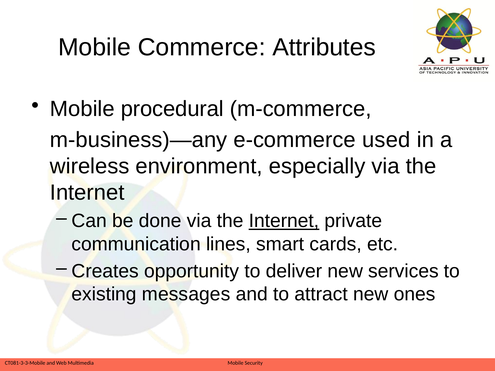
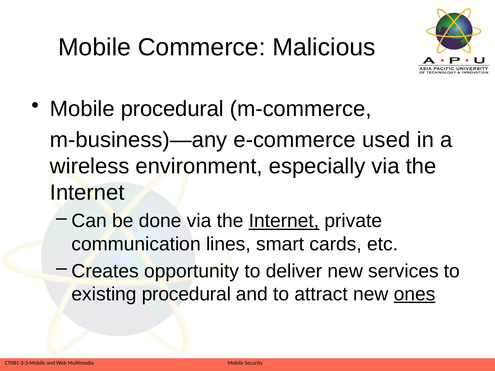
Attributes: Attributes -> Malicious (324, 48)
existing messages: messages -> procedural (186, 294)
ones underline: none -> present (415, 294)
